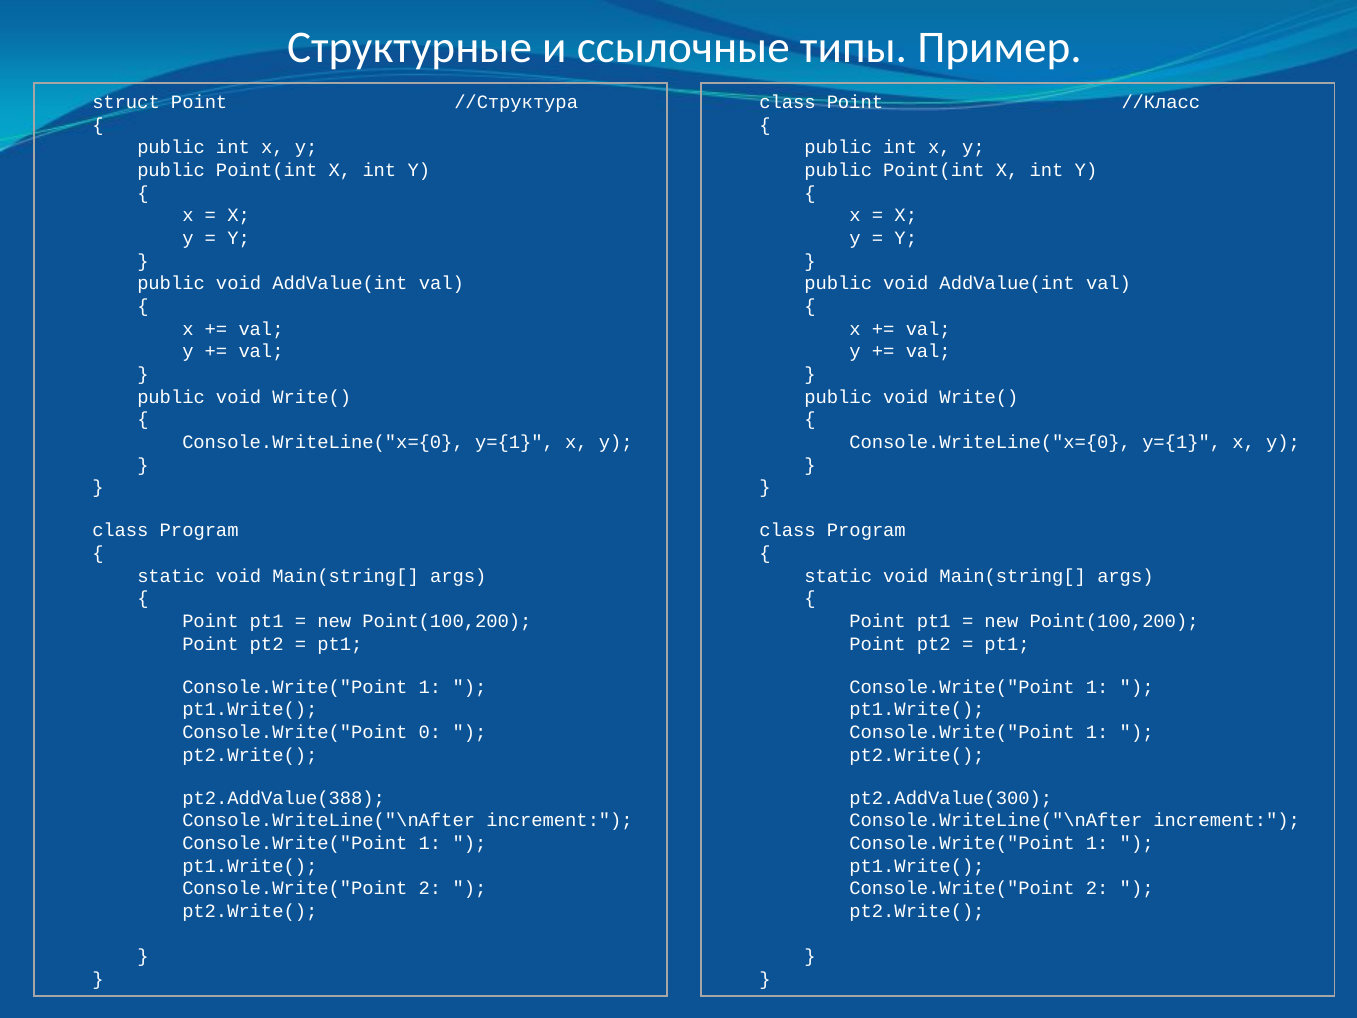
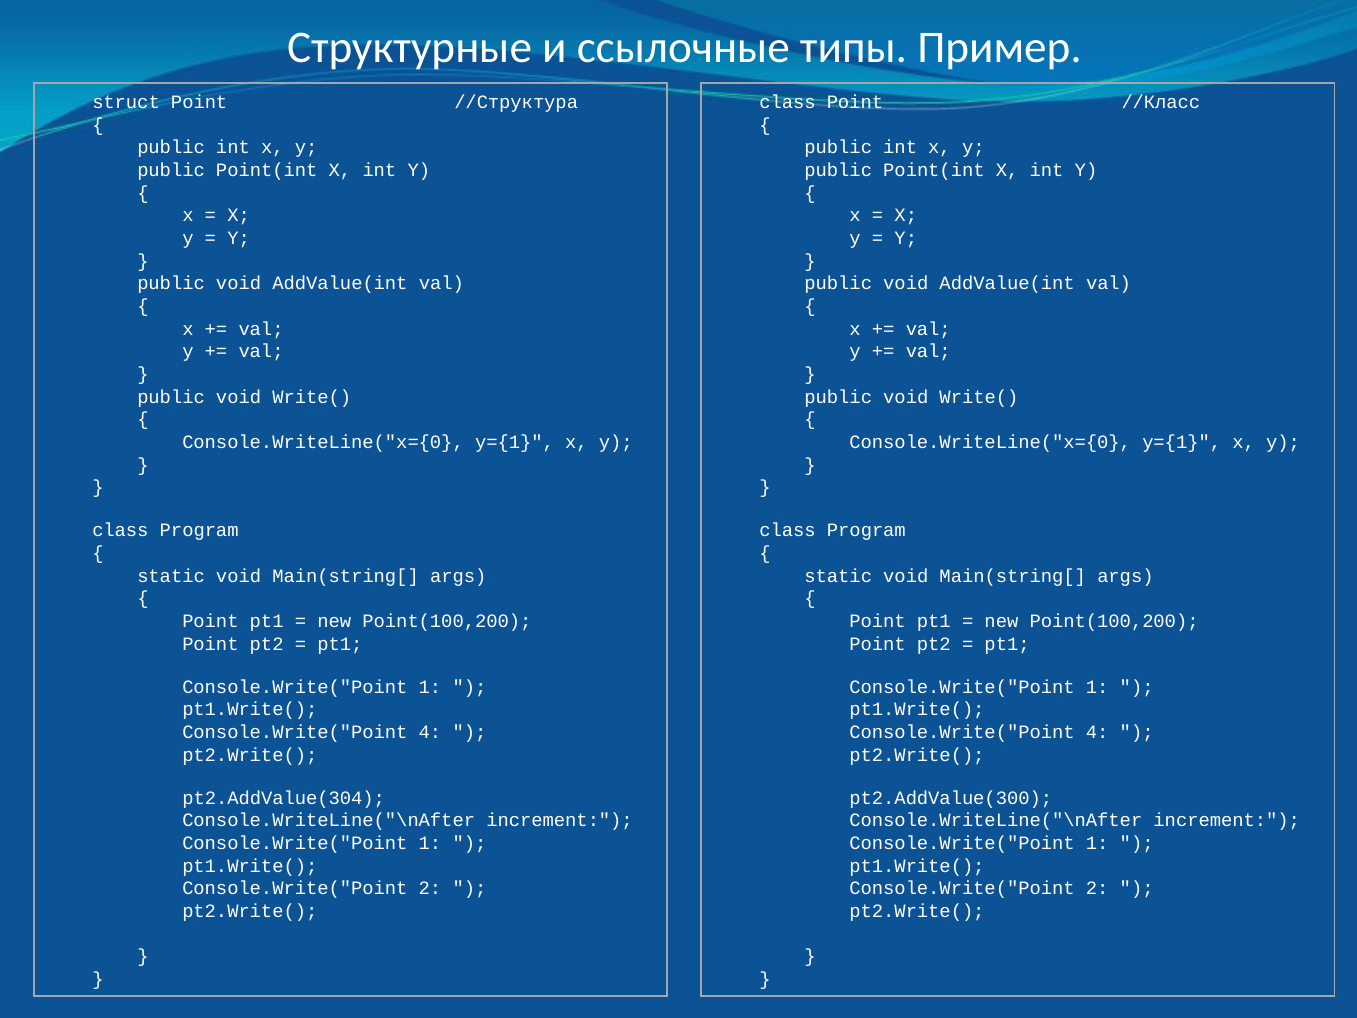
0: 0 -> 4 (430, 732)
1: 1 -> 4 (1097, 732)
pt2.AddValue(388: pt2.AddValue(388 -> pt2.AddValue(304 (284, 798)
